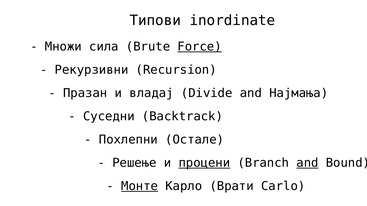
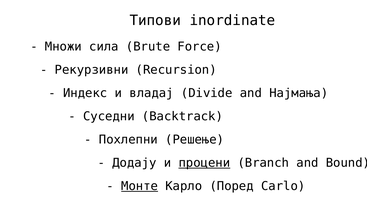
Force underline: present -> none (200, 47)
Празан: Празан -> Индекс (85, 93)
Остале: Остале -> Решење (195, 140)
Решење: Решење -> Додају (134, 163)
and underline: present -> none (307, 163)
Врати: Врати -> Поред (232, 187)
